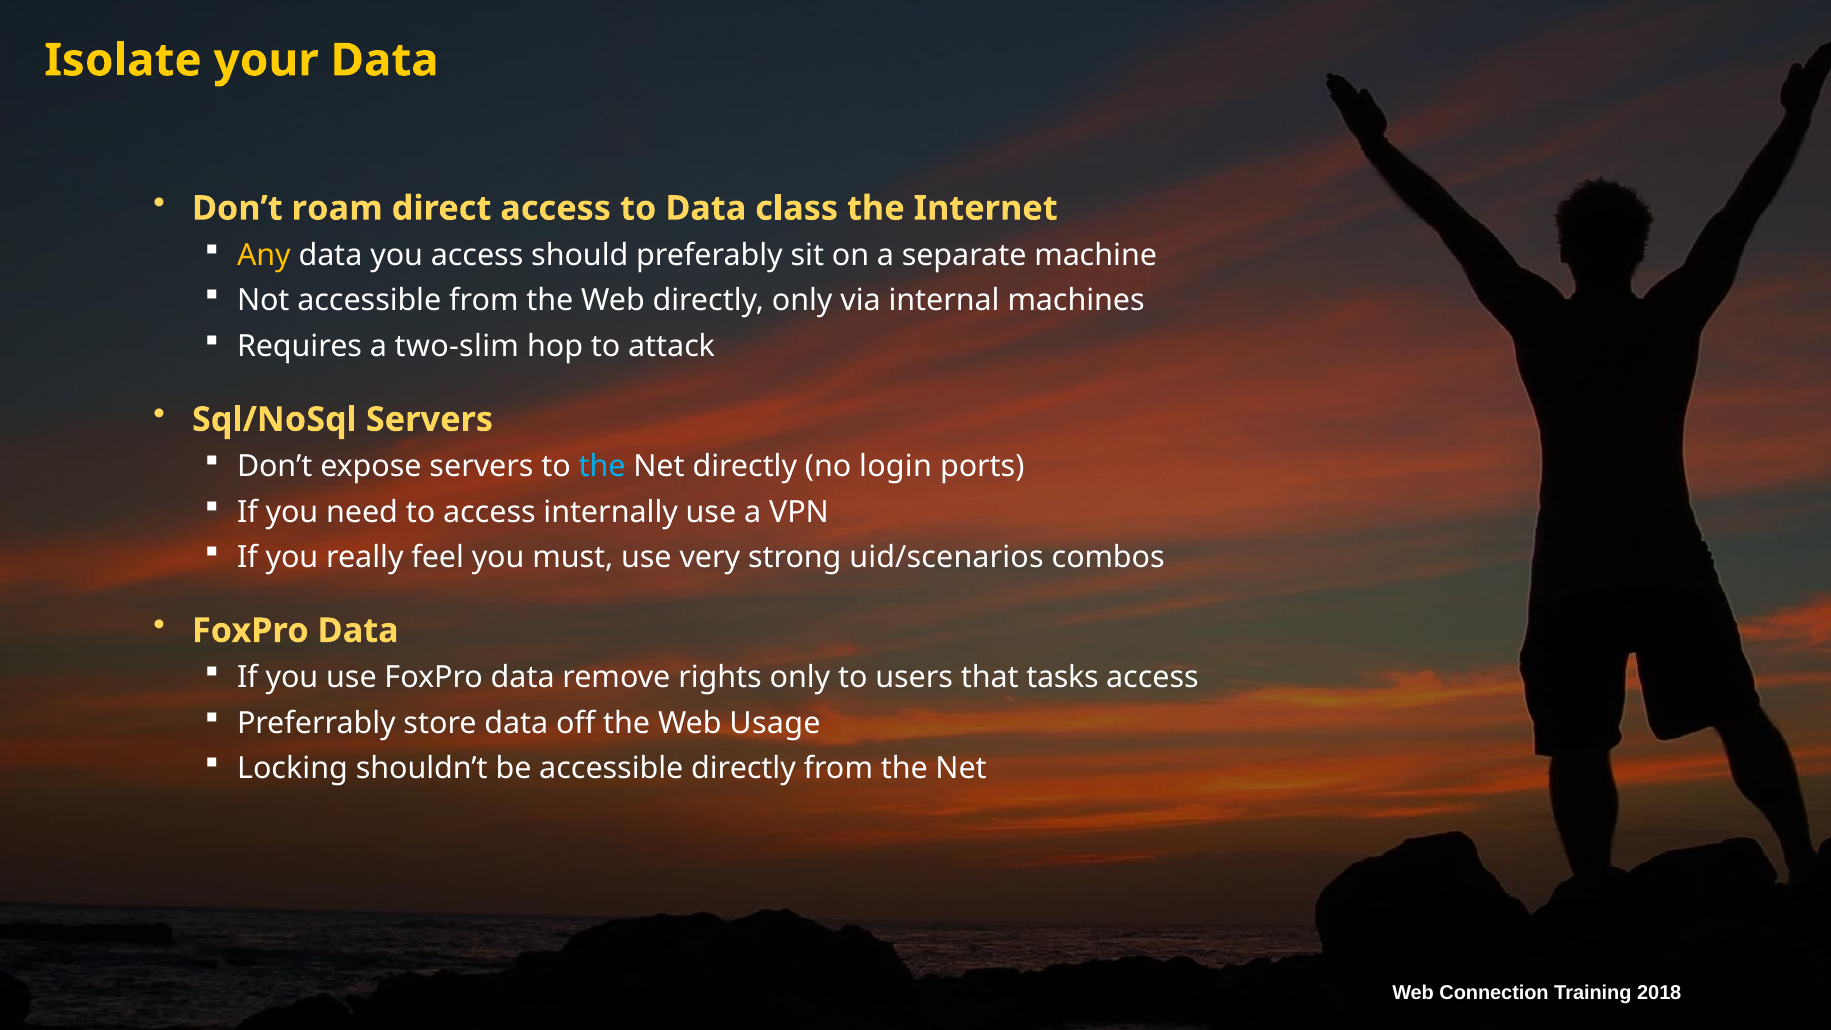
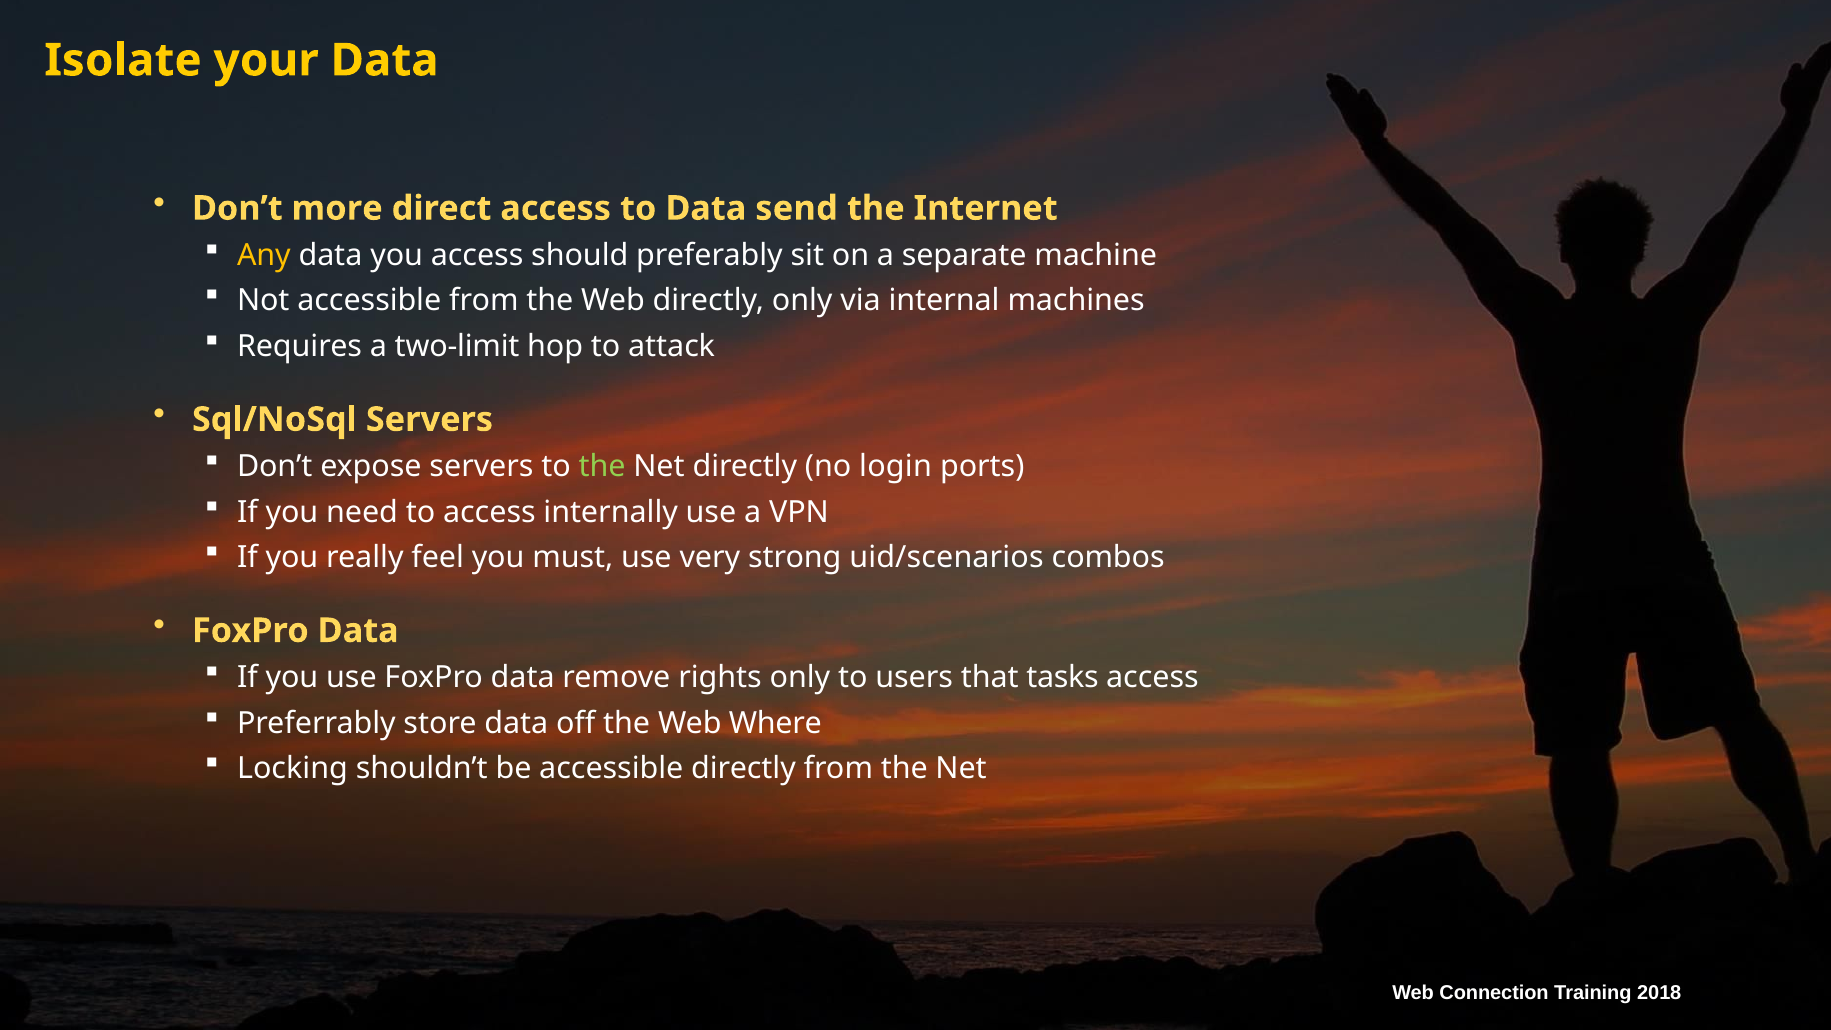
roam: roam -> more (337, 208)
class: class -> send (797, 208)
two-slim: two-slim -> two-limit (457, 346)
the colour: light blue -> light green (602, 467)
Usage: Usage -> Where (775, 723)
